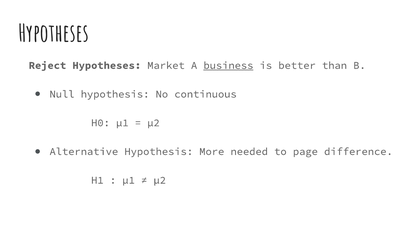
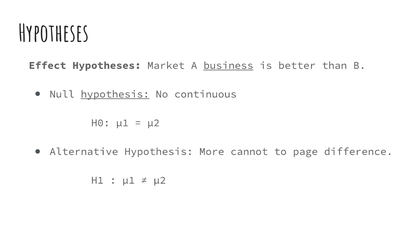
Reject: Reject -> Effect (47, 65)
hypothesis underline: none -> present (115, 94)
needed: needed -> cannot (249, 152)
